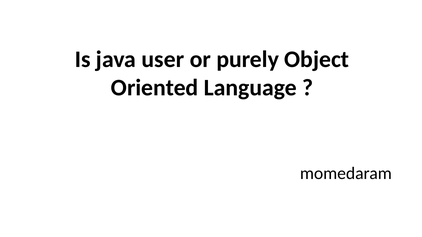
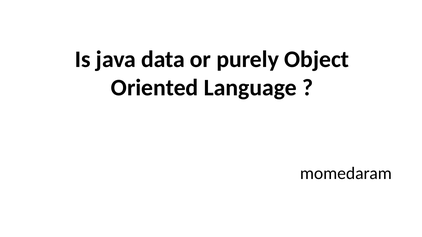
user: user -> data (163, 59)
